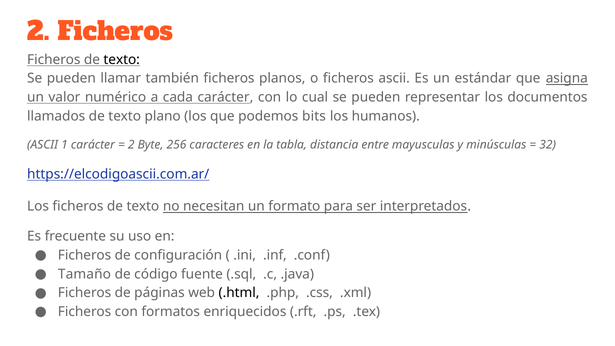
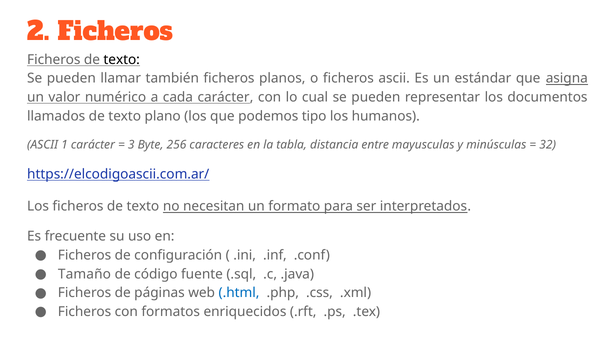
bits: bits -> tipo (314, 116)
2: 2 -> 3 (131, 145)
.html colour: black -> blue (239, 293)
